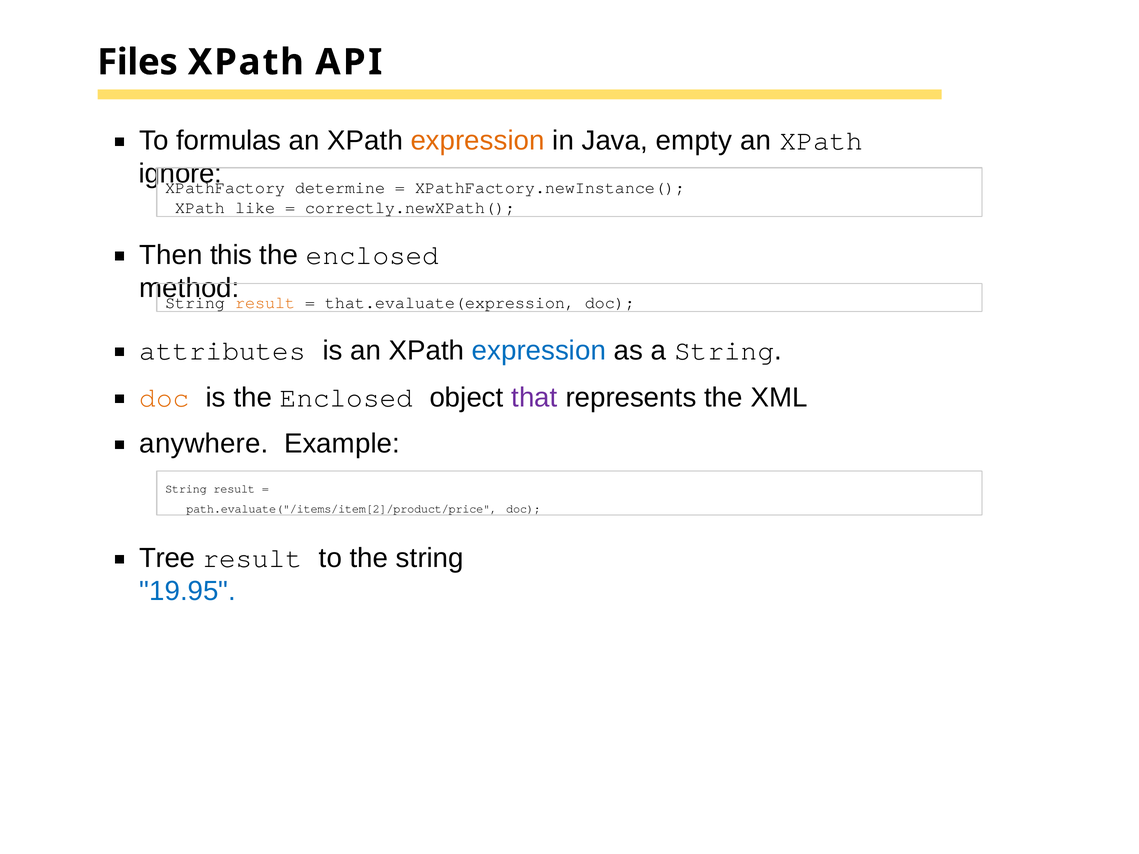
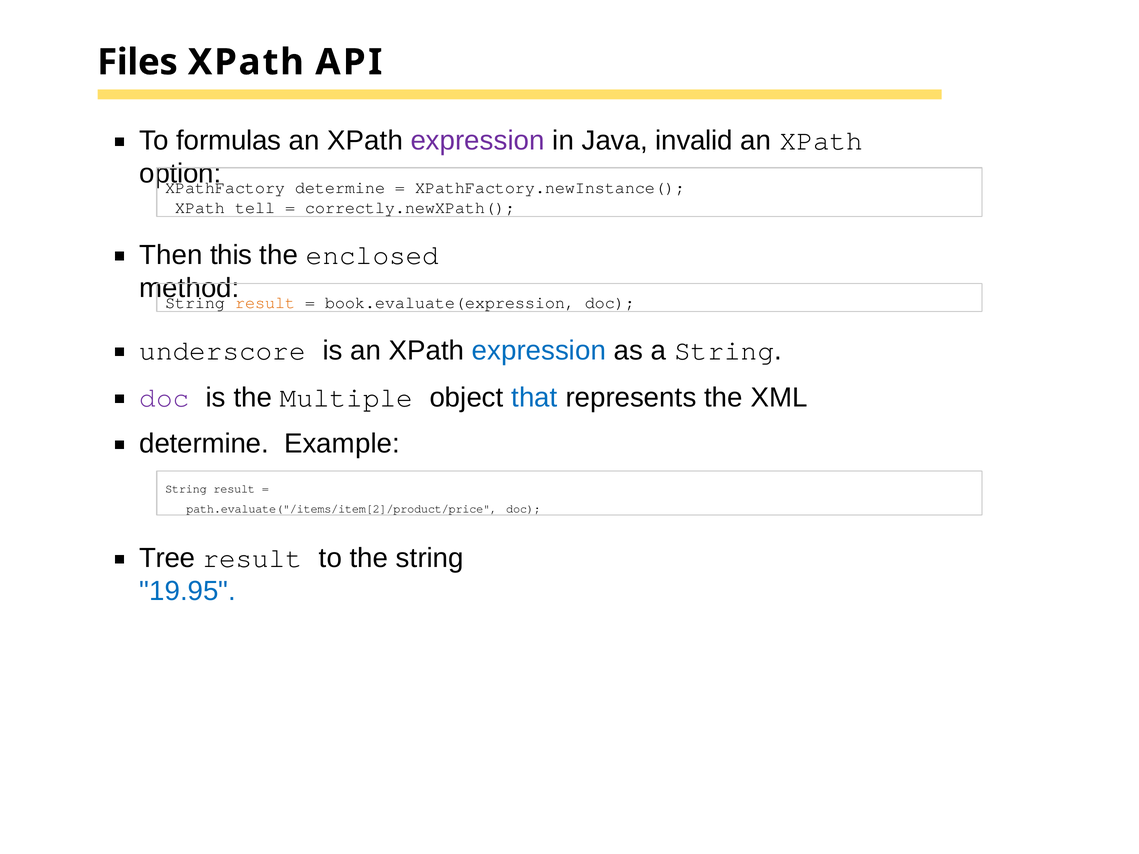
expression colour: orange -> purple (478, 141)
empty: empty -> invalid (694, 141)
ignore: ignore -> option (180, 174)
like: like -> tell (255, 208)
that.evaluate(expression: that.evaluate(expression -> book.evaluate(expression (450, 303)
attributes: attributes -> underscore (223, 351)
doc colour: orange -> purple (164, 398)
is the Enclosed: Enclosed -> Multiple (346, 398)
that colour: purple -> blue (534, 398)
anywhere: anywhere -> determine (204, 444)
